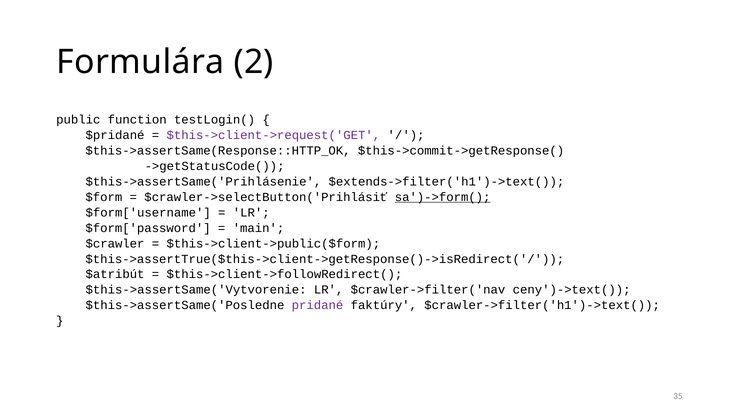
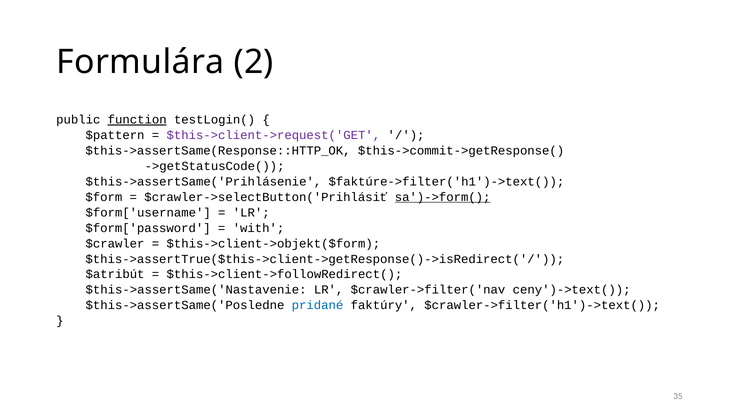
function underline: none -> present (137, 120)
$pridané: $pridané -> $pattern (115, 135)
$extends->filter('h1')->text(: $extends->filter('h1')->text( -> $faktúre->filter('h1')->text( (446, 182)
main: main -> with (259, 228)
$this->client->public($form: $this->client->public($form -> $this->client->objekt($form (273, 244)
$this->assertSame('Vytvorenie: $this->assertSame('Vytvorenie -> $this->assertSame('Nastavenie (196, 290)
pridané colour: purple -> blue (318, 306)
